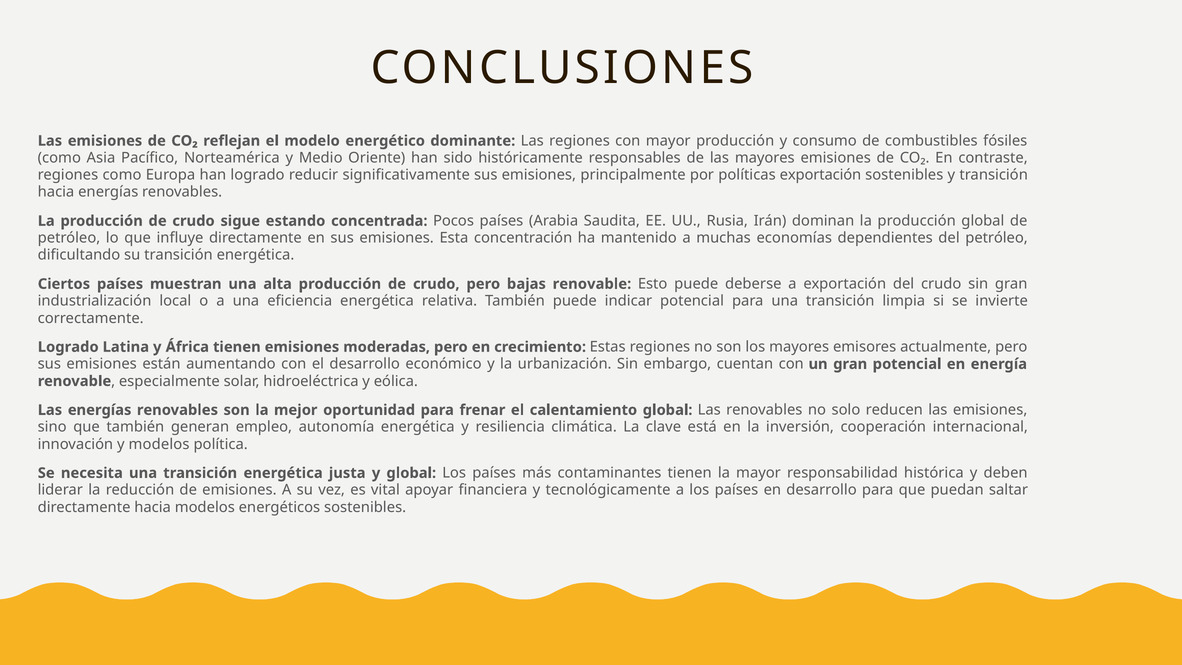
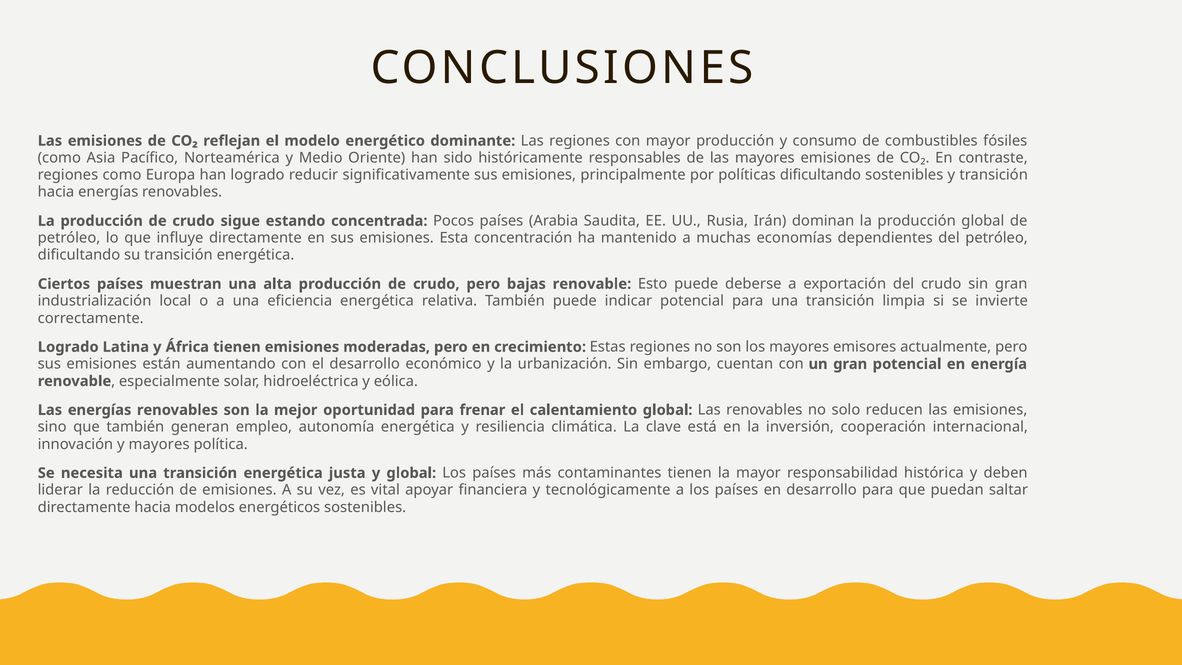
políticas exportación: exportación -> dificultando (820, 175)
y modelos: modelos -> mayores (159, 444)
